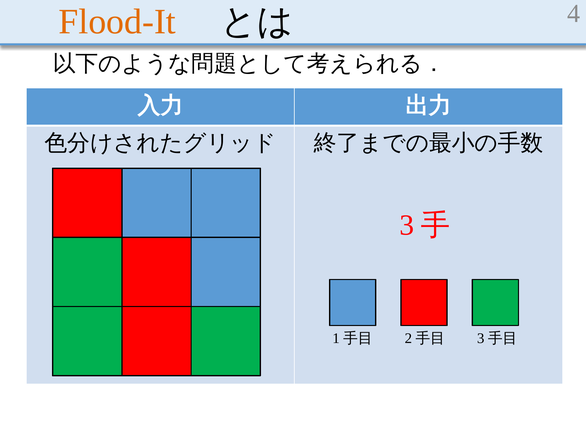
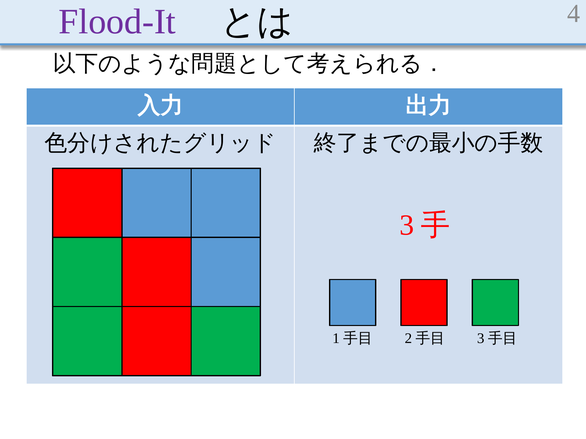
Flood-It colour: orange -> purple (117, 22)
